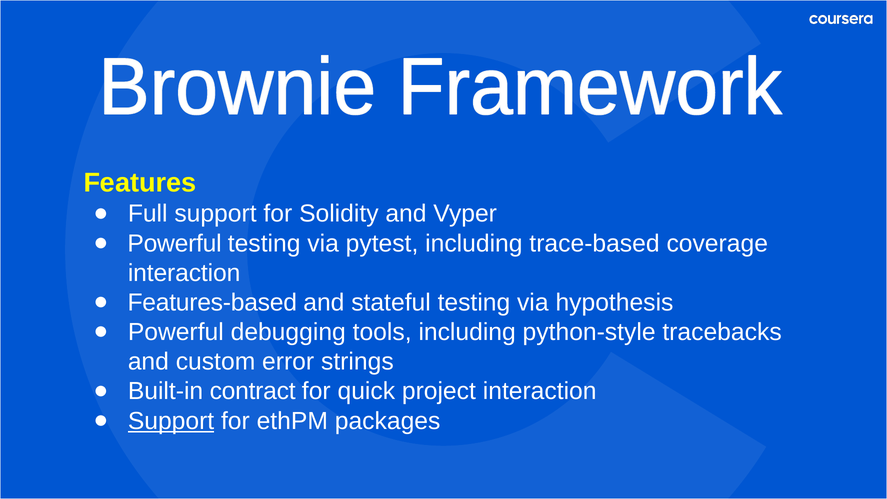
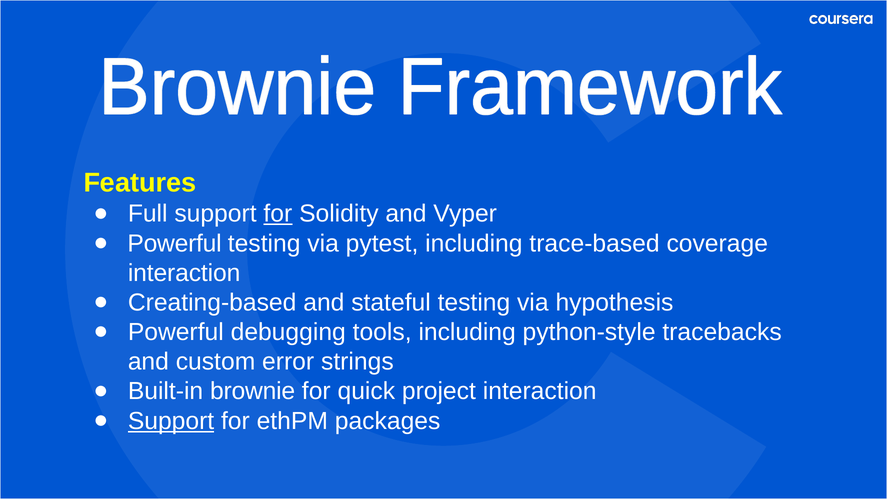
for underline: none -> present (278, 214)
Features-based: Features-based -> Creating-based (212, 303)
contract: contract -> brownie (253, 391)
